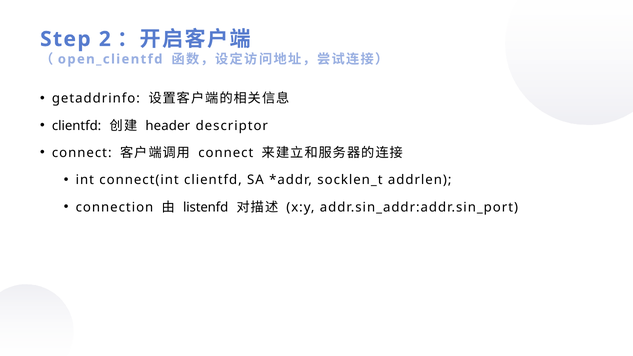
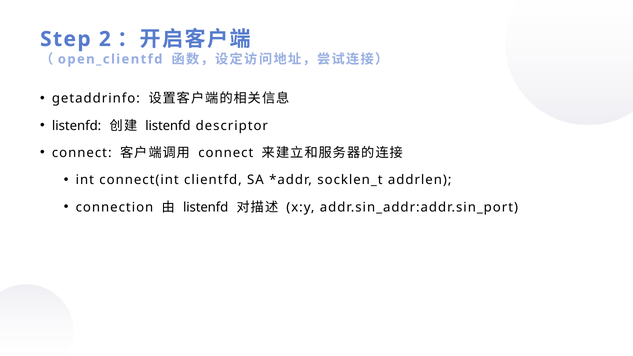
clientfd: clientfd -> listenfd (77, 126)
header: header -> listenfd (168, 126)
